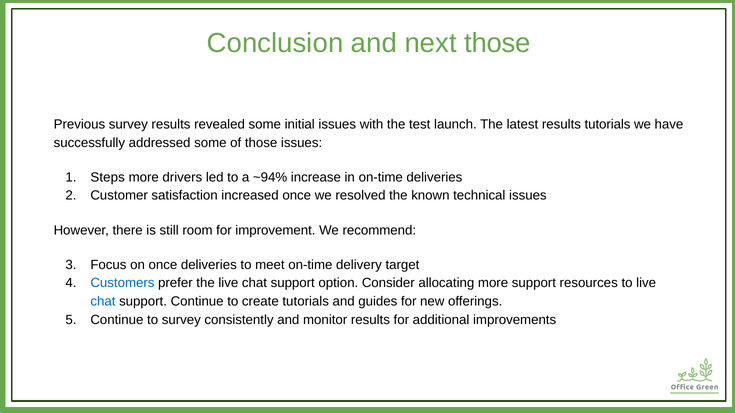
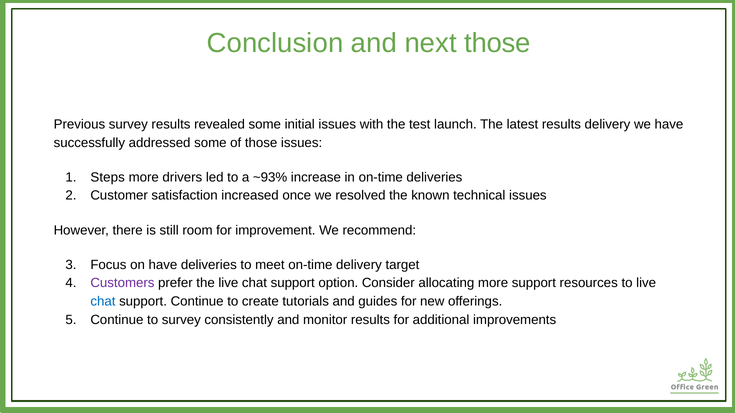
results tutorials: tutorials -> delivery (607, 125)
~94%: ~94% -> ~93% (270, 177)
on once: once -> have (163, 265)
Customers colour: blue -> purple (122, 283)
